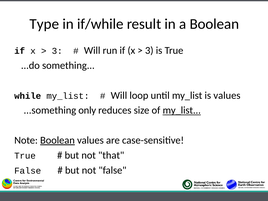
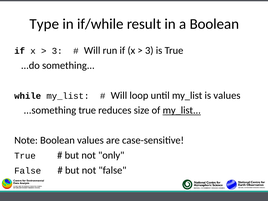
...something only: only -> true (87, 110)
Boolean underline: present -> none (57, 140)
that: that -> only (111, 155)
